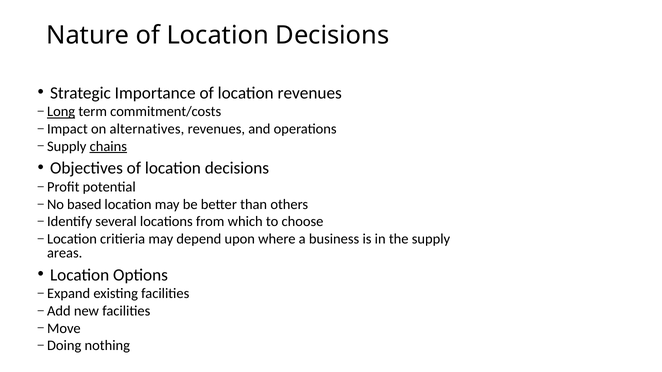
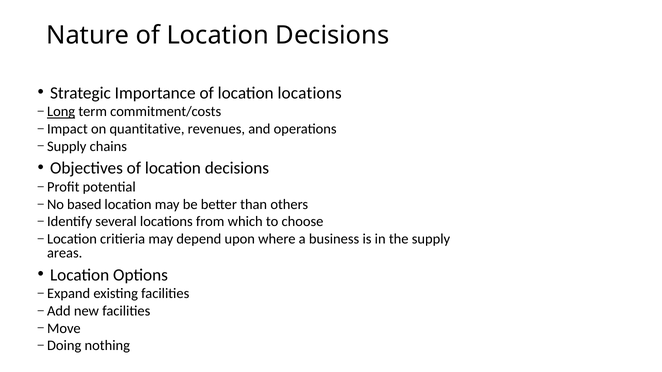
location revenues: revenues -> locations (310, 93)
alternatives: alternatives -> quantitative (147, 129)
chains underline: present -> none (108, 146)
